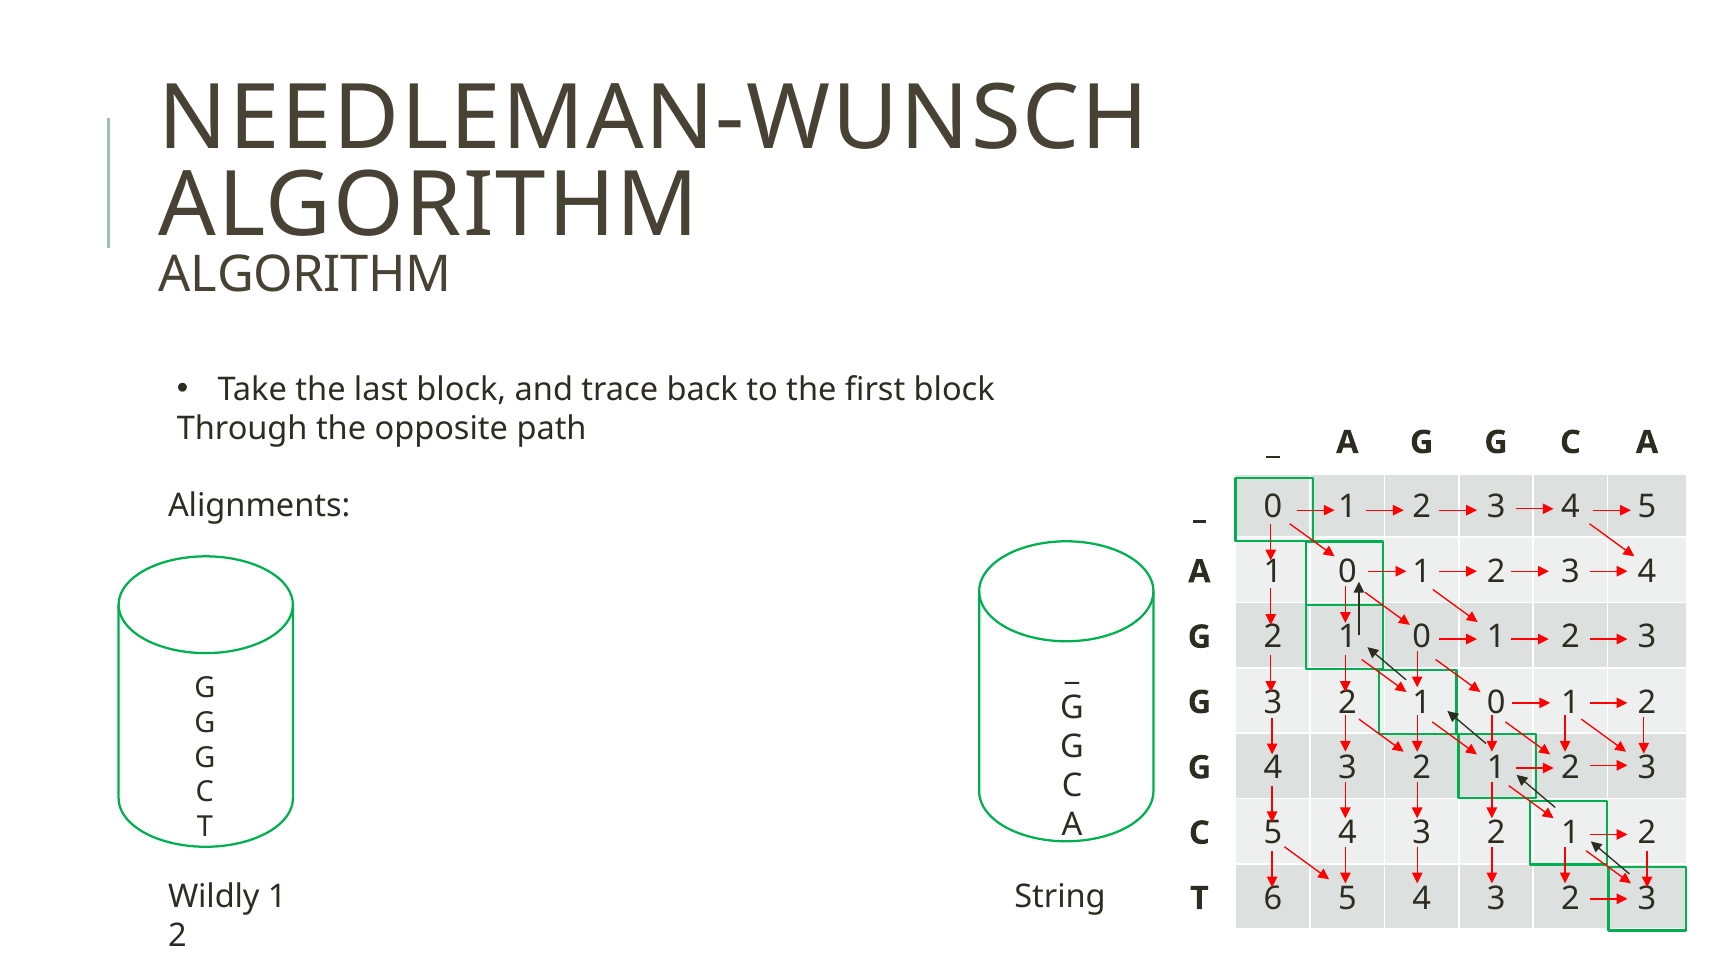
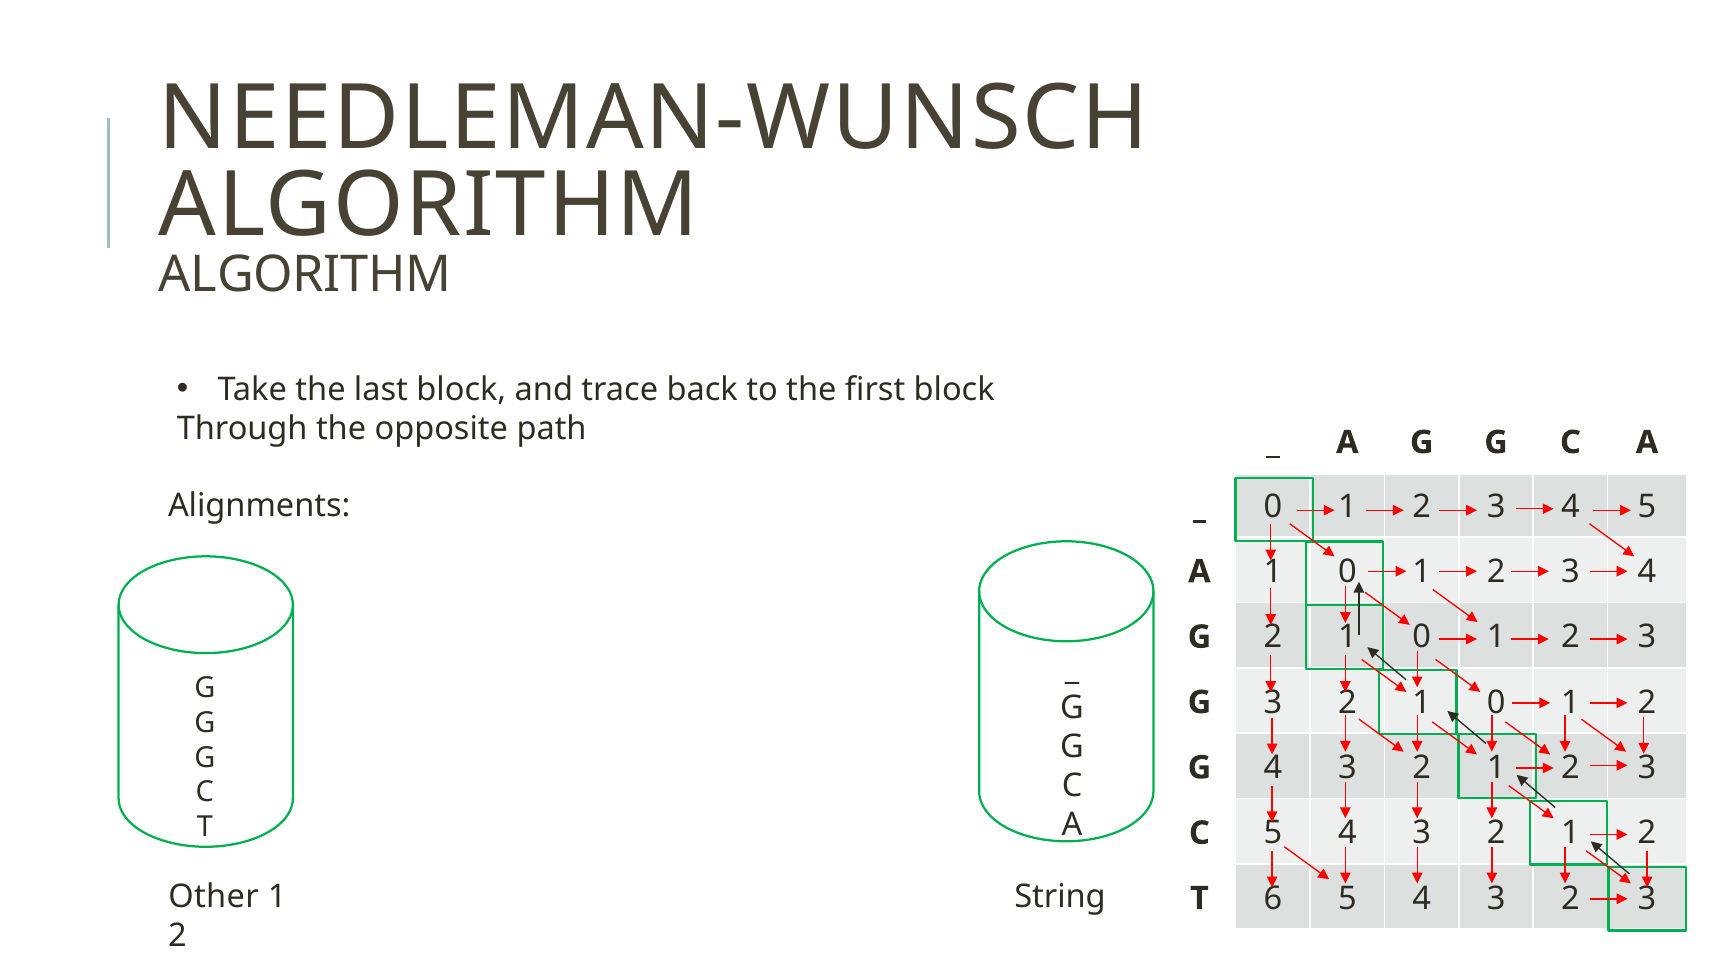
Wildly: Wildly -> Other (214, 896)
